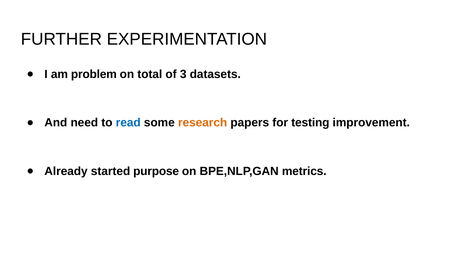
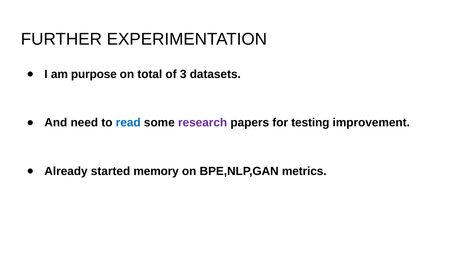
problem: problem -> purpose (94, 74)
research colour: orange -> purple (203, 123)
purpose: purpose -> memory (156, 171)
